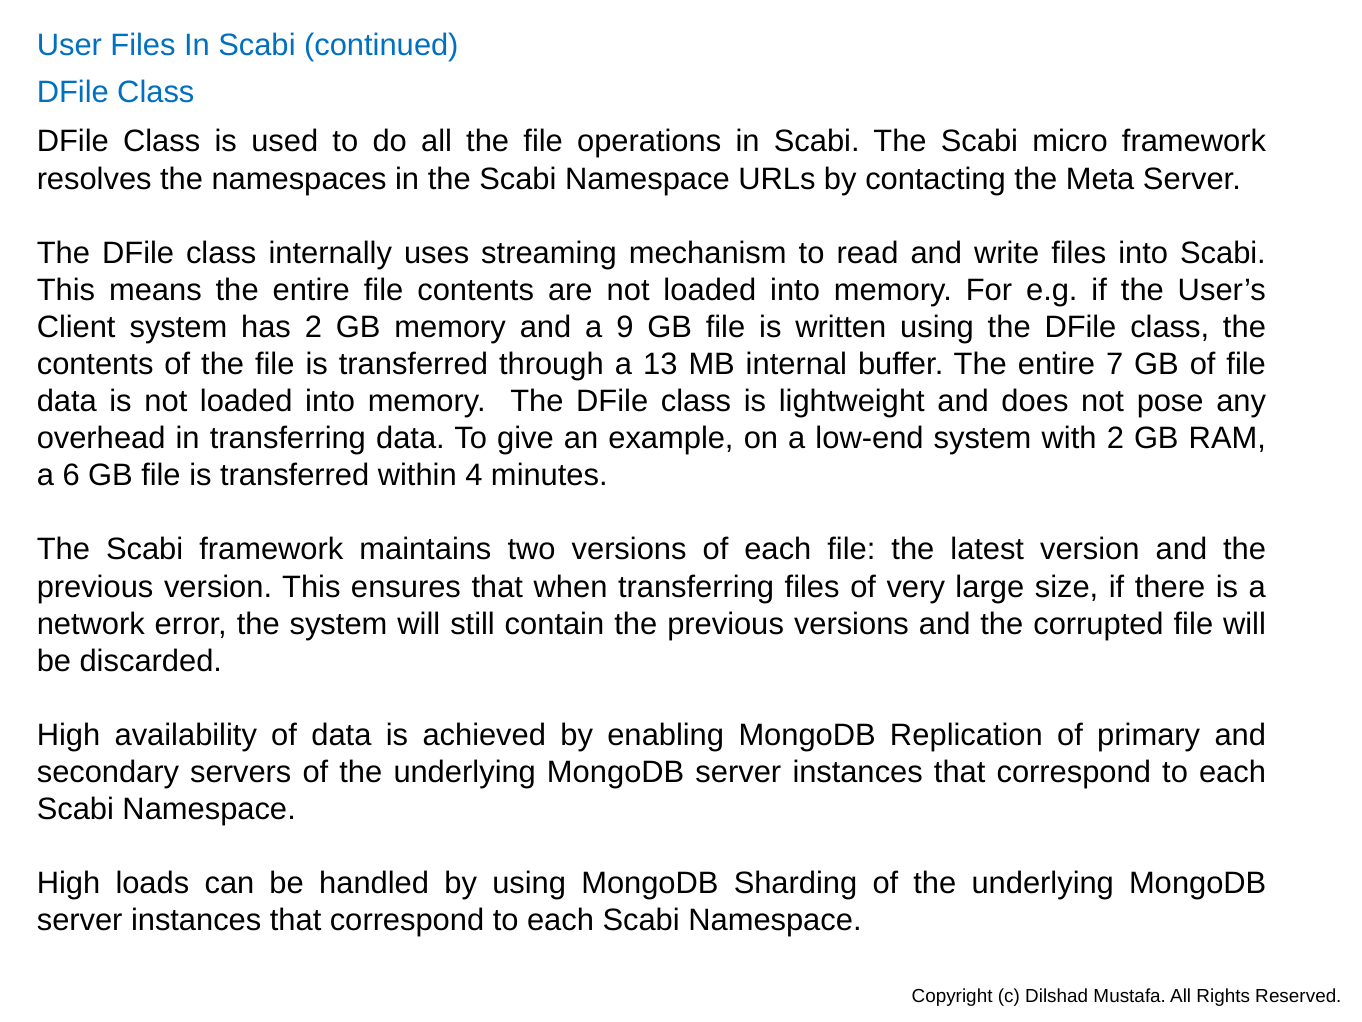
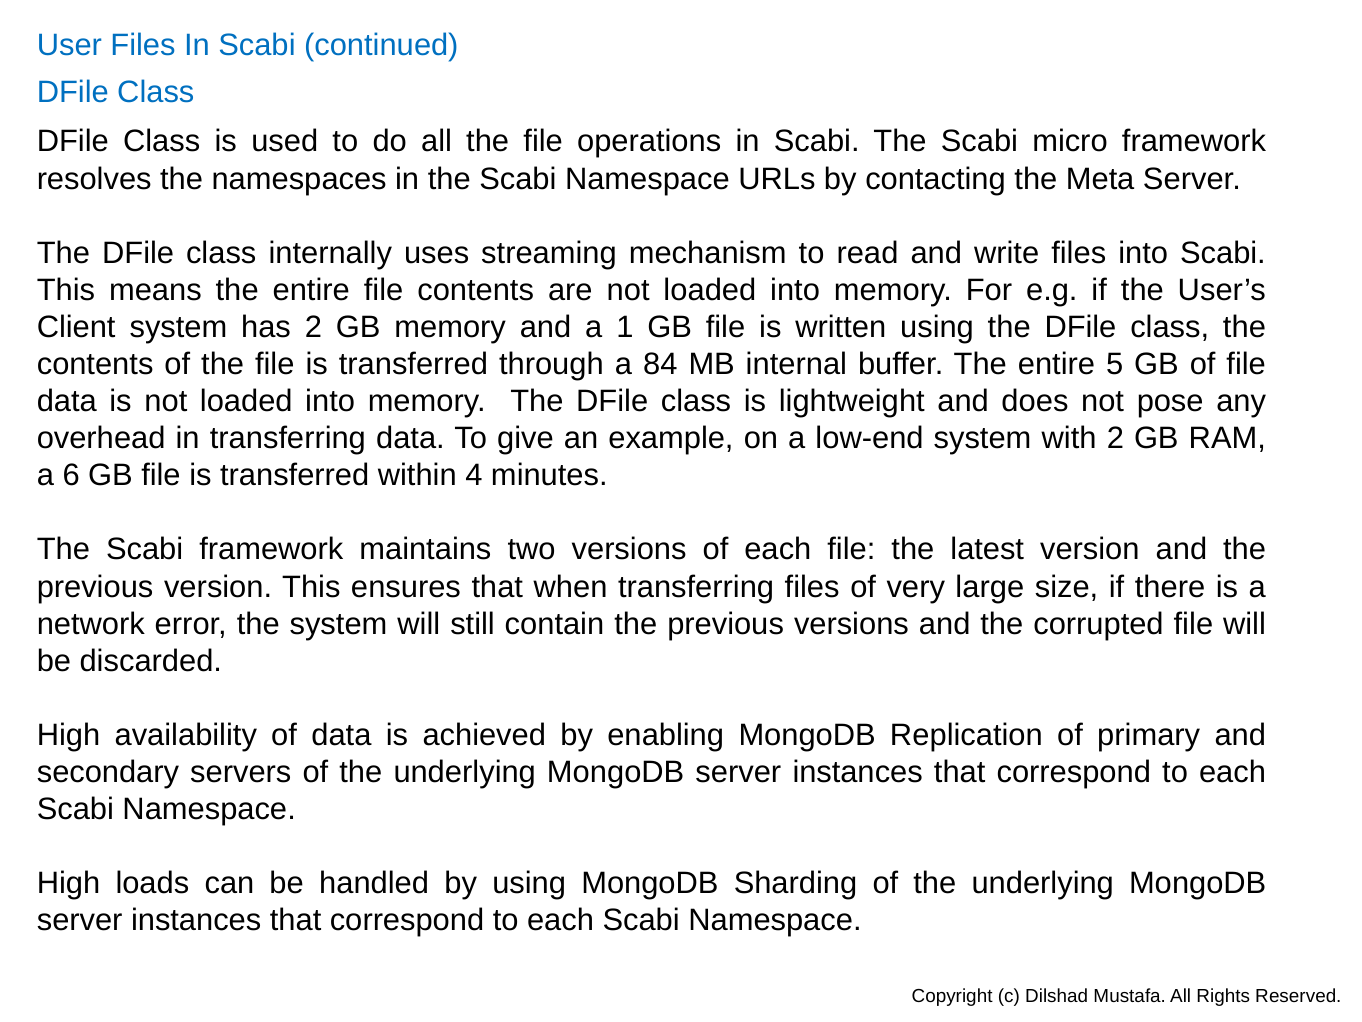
9: 9 -> 1 (625, 327)
13: 13 -> 84 (660, 364)
7: 7 -> 5 (1115, 364)
